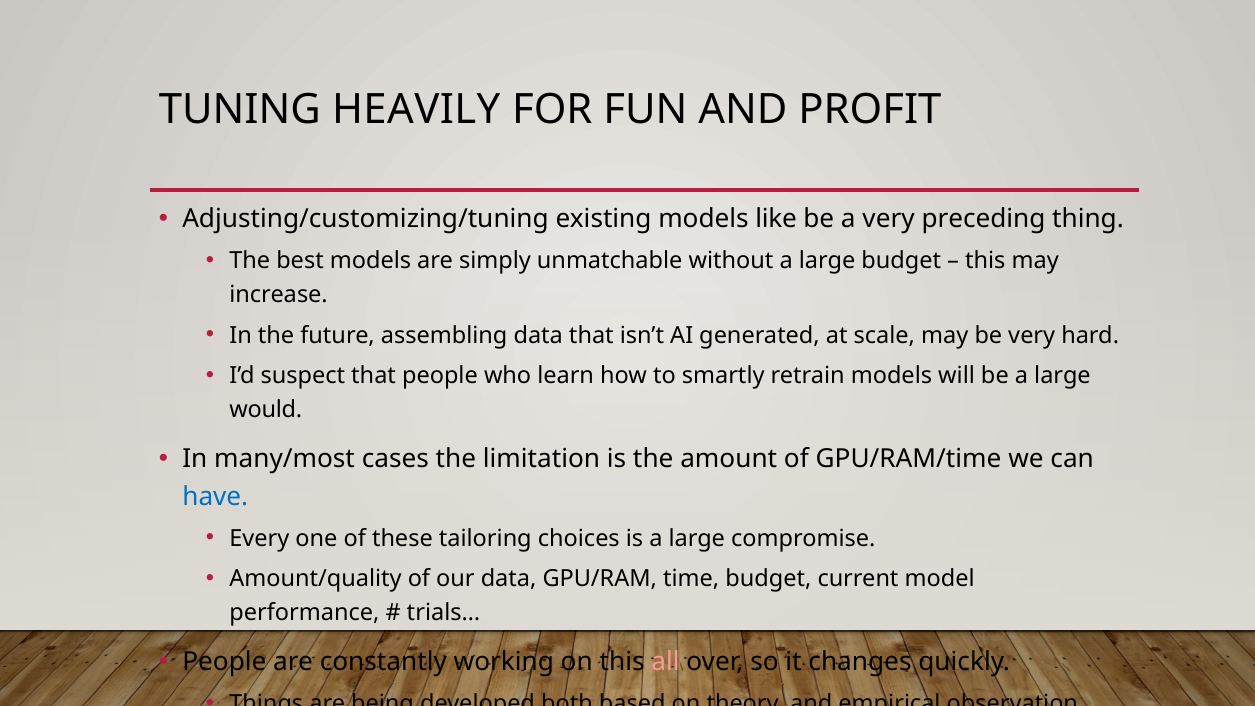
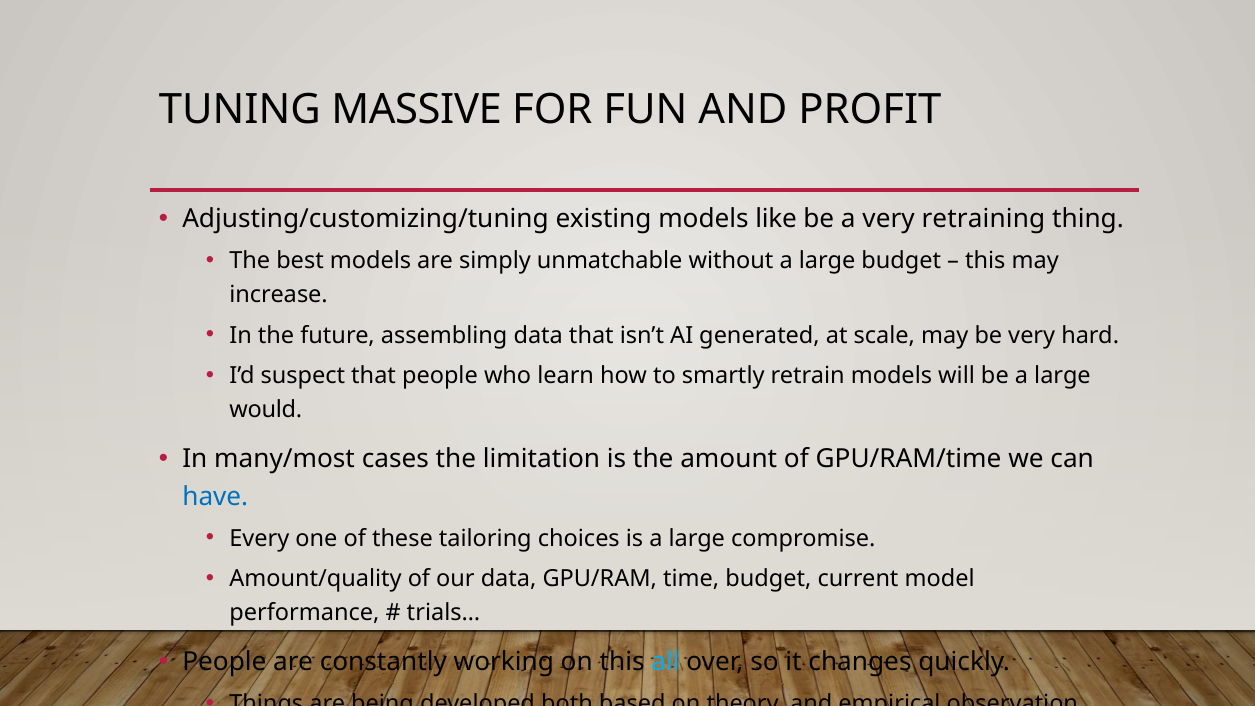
HEAVILY: HEAVILY -> MASSIVE (417, 110)
preceding: preceding -> retraining (983, 219)
all colour: pink -> light blue (665, 662)
